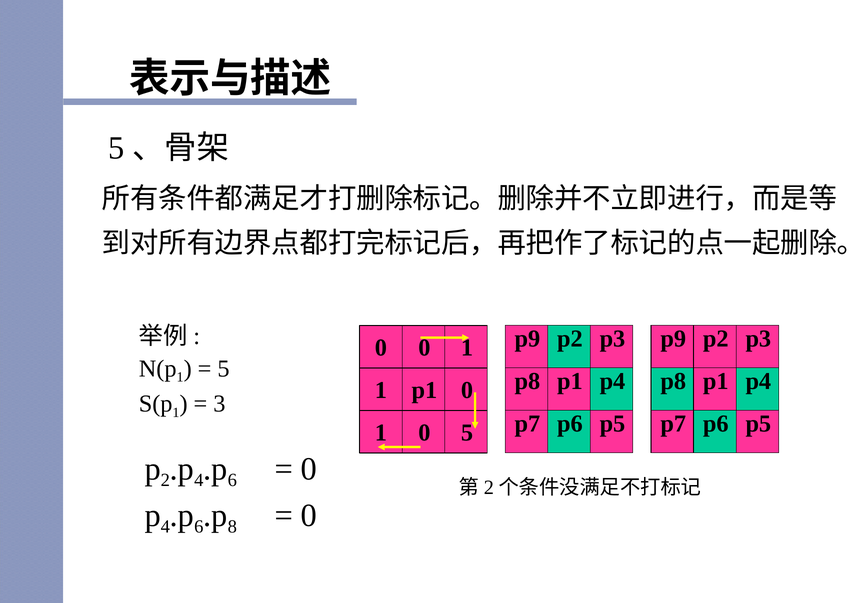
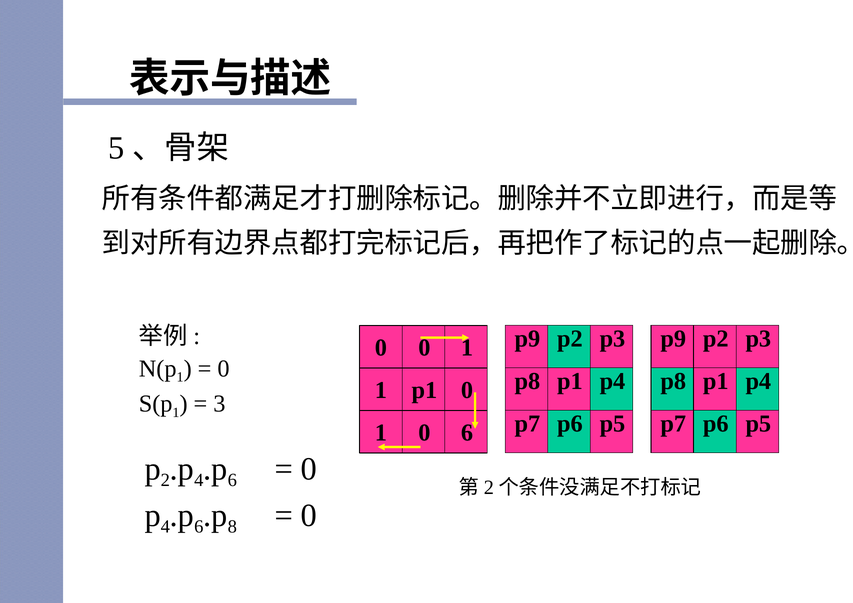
5: 5 -> 0 (224, 369)
0 5: 5 -> 6 (467, 433)
